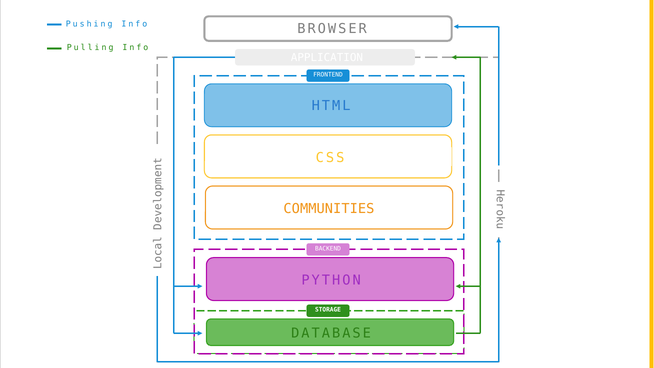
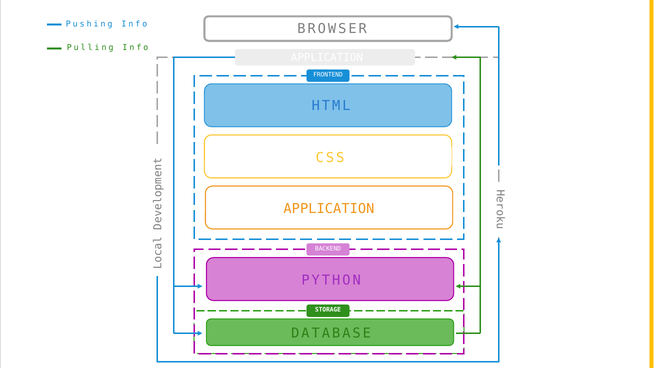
COMMUNITIES: COMMUNITIES -> APPLICATION (329, 209)
